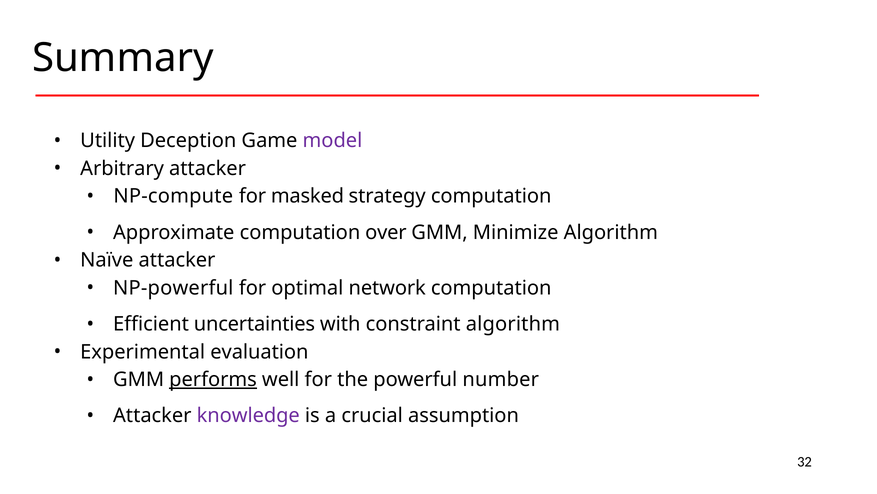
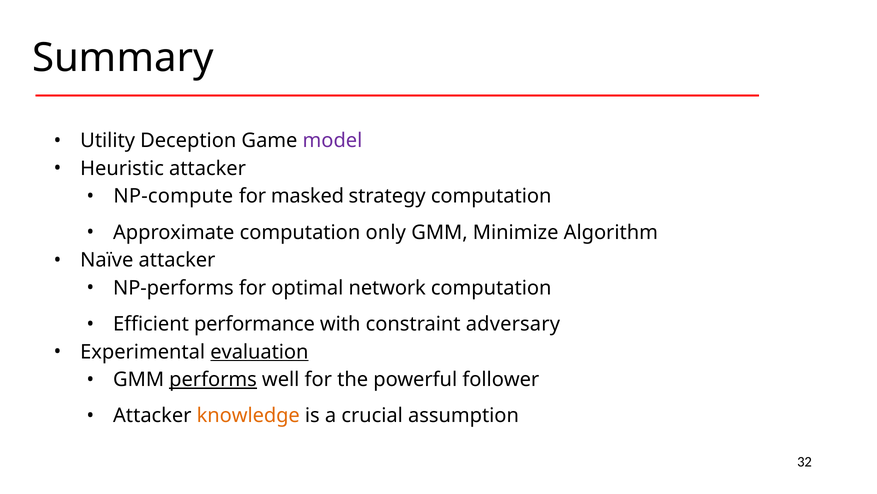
Arbitrary: Arbitrary -> Heuristic (122, 168)
over: over -> only (386, 232)
NP-powerful: NP-powerful -> NP-performs (173, 288)
uncertainties: uncertainties -> performance (254, 324)
constraint algorithm: algorithm -> adversary (513, 324)
evaluation underline: none -> present (259, 351)
number: number -> follower (501, 379)
knowledge colour: purple -> orange (248, 415)
